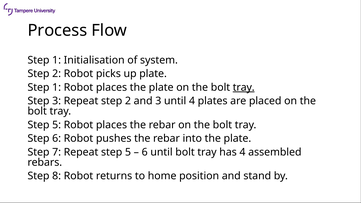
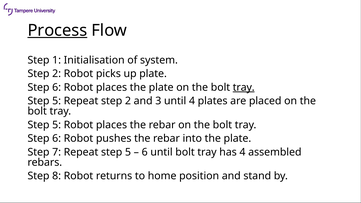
Process underline: none -> present (57, 30)
1: 1 -> 6 (57, 87)
3: 3 -> 5 (57, 101)
